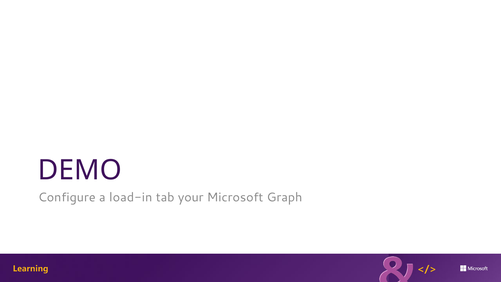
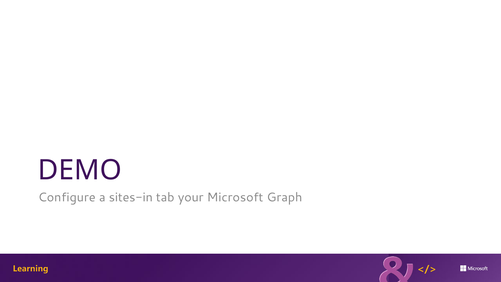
load-in: load-in -> sites-in (131, 197)
